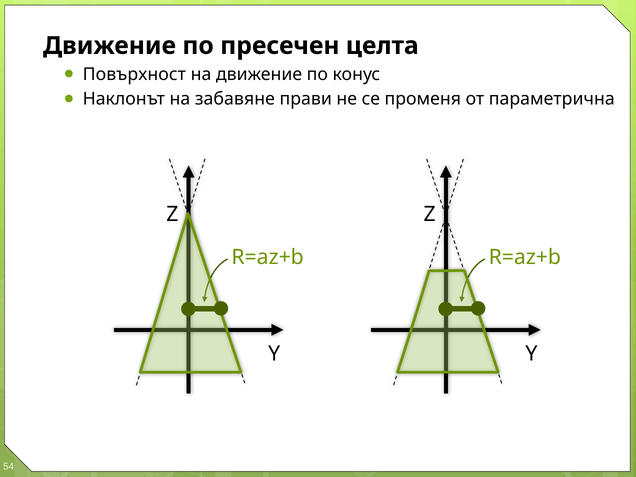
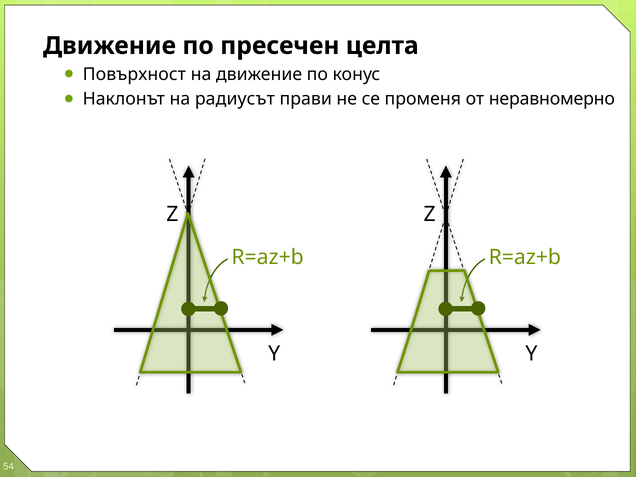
забавяне: забавяне -> радиусът (235, 99)
параметрична: параметрична -> неравномерно (552, 99)
